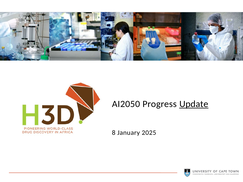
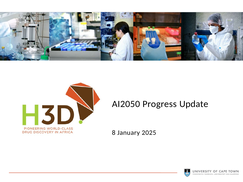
Update underline: present -> none (194, 104)
